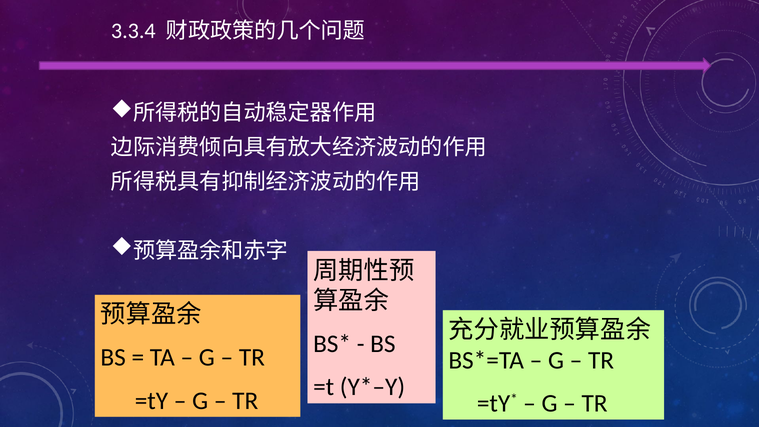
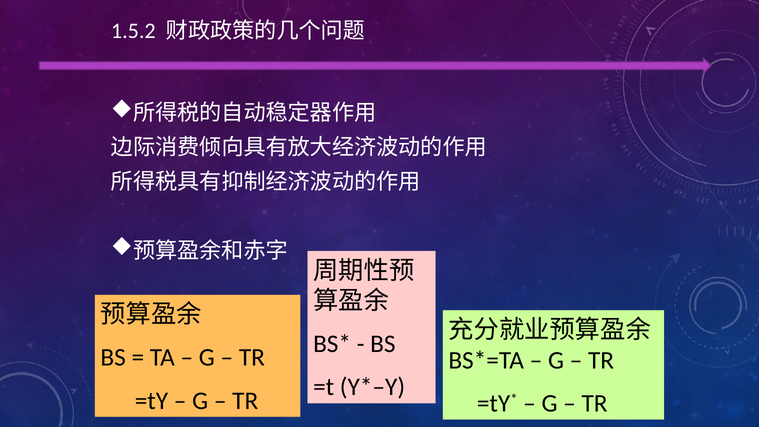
3.3.4: 3.3.4 -> 1.5.2 (133, 31)
